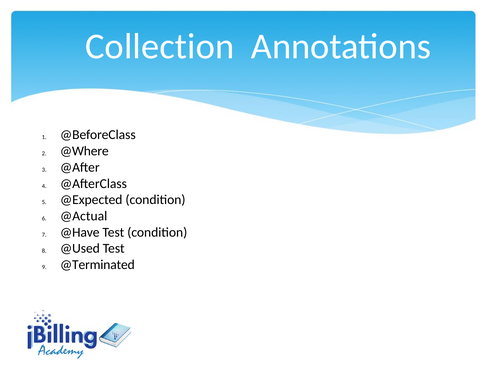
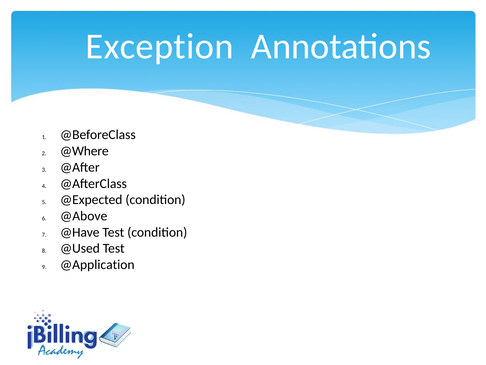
Collection: Collection -> Exception (160, 46)
@Actual: @Actual -> @Above (84, 216)
@Terminated: @Terminated -> @Application (97, 264)
